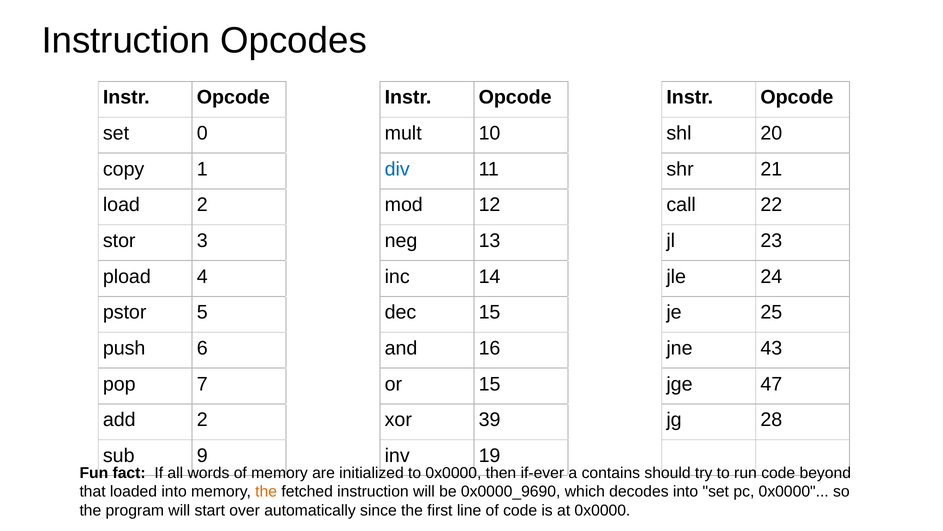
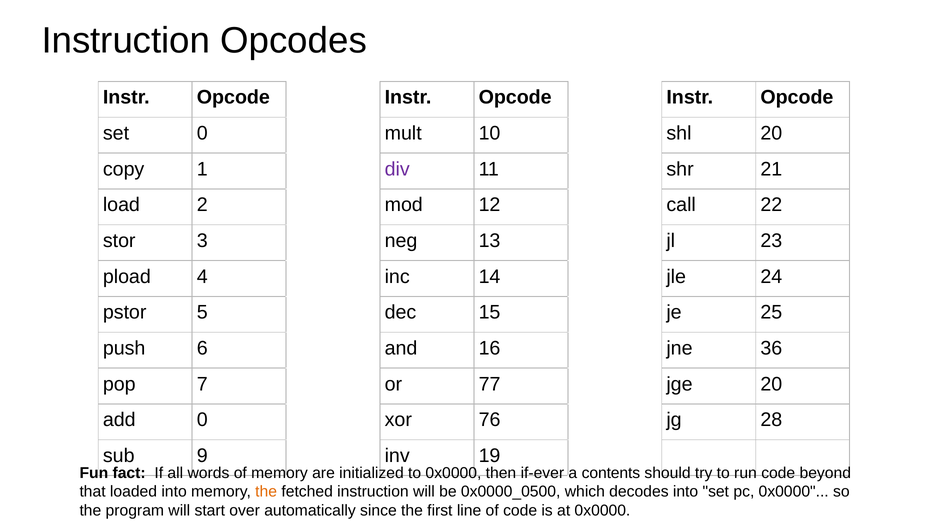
div colour: blue -> purple (397, 169)
43: 43 -> 36 (771, 348)
or 15: 15 -> 77 (490, 384)
jge 47: 47 -> 20 (771, 384)
add 2: 2 -> 0 (202, 419)
39: 39 -> 76 (490, 419)
contains: contains -> contents (611, 472)
0x0000_9690: 0x0000_9690 -> 0x0000_0500 (511, 491)
